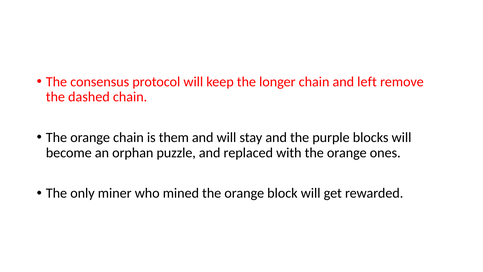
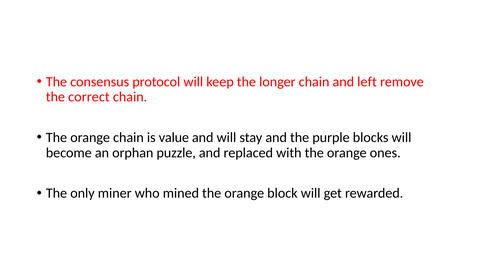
dashed: dashed -> correct (89, 97)
them: them -> value (174, 137)
